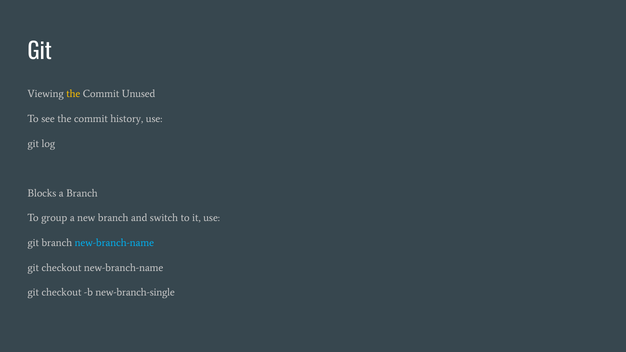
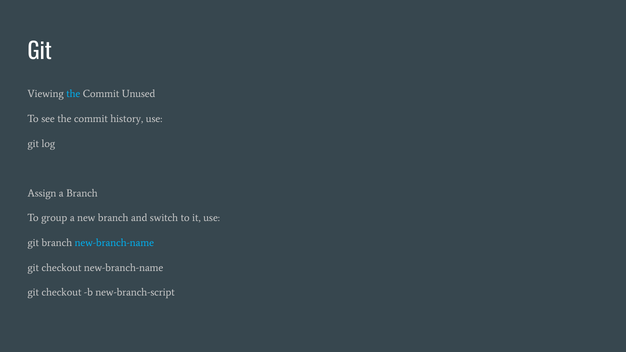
the colour: yellow -> light blue (73, 94)
Blocks: Blocks -> Assign (42, 193)
new-branch-single: new-branch-single -> new-branch-script (135, 293)
